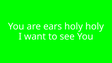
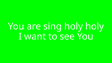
ears: ears -> sing (53, 26)
